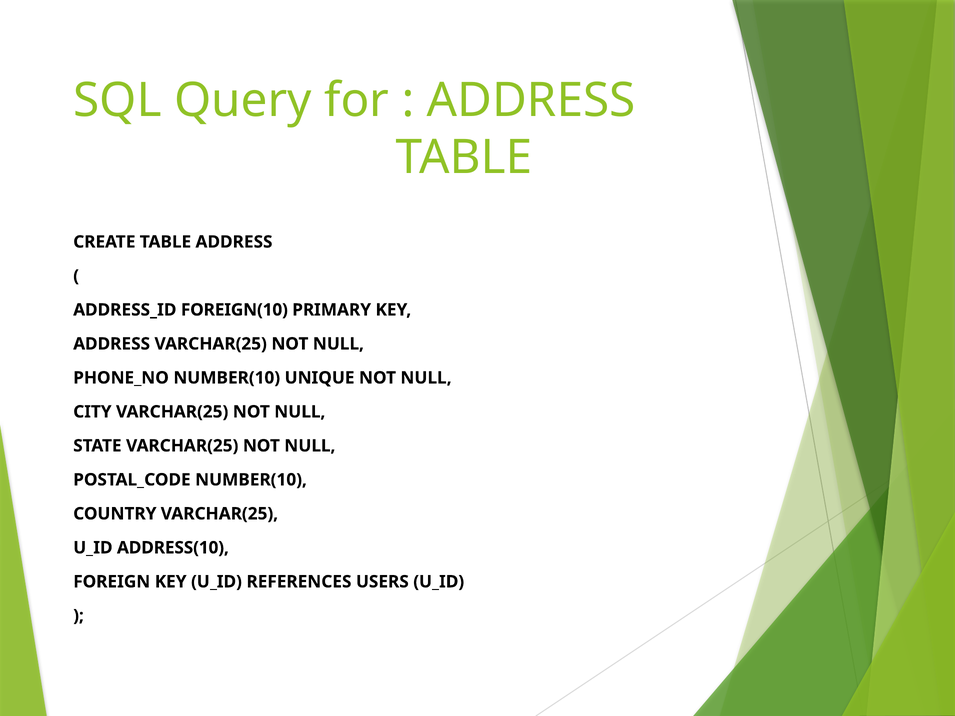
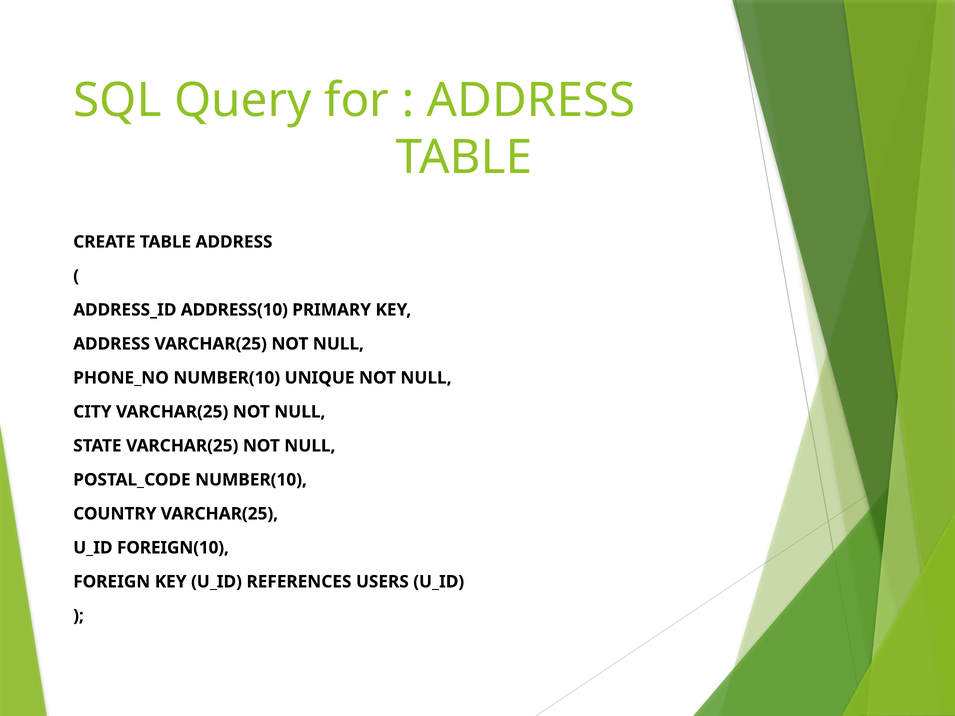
FOREIGN(10: FOREIGN(10 -> ADDRESS(10 (234, 310)
ADDRESS(10: ADDRESS(10 -> FOREIGN(10 (173, 548)
